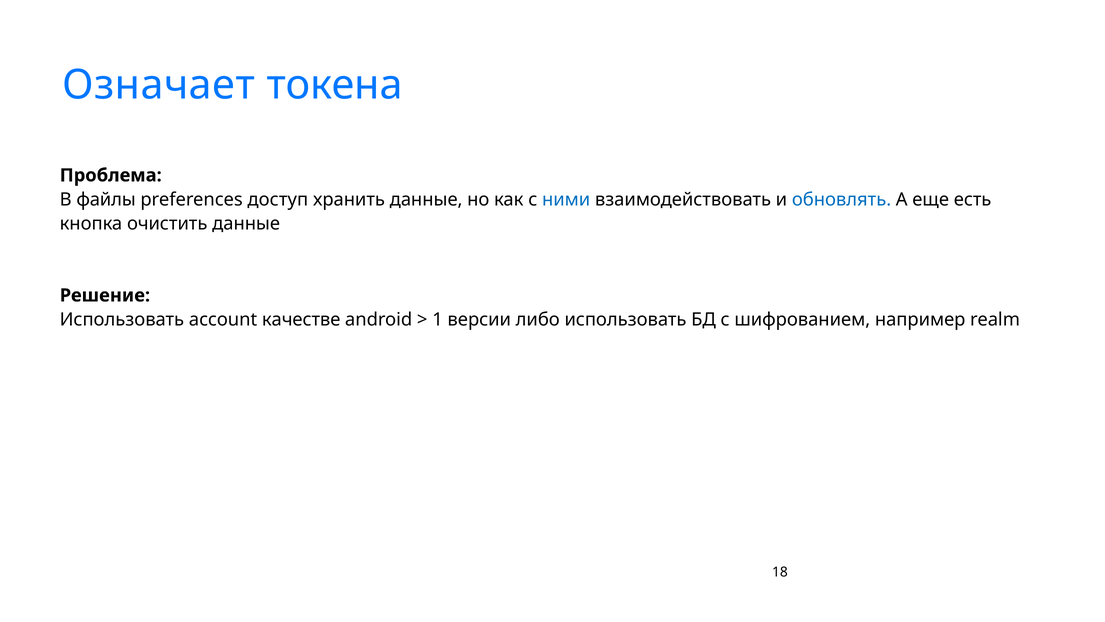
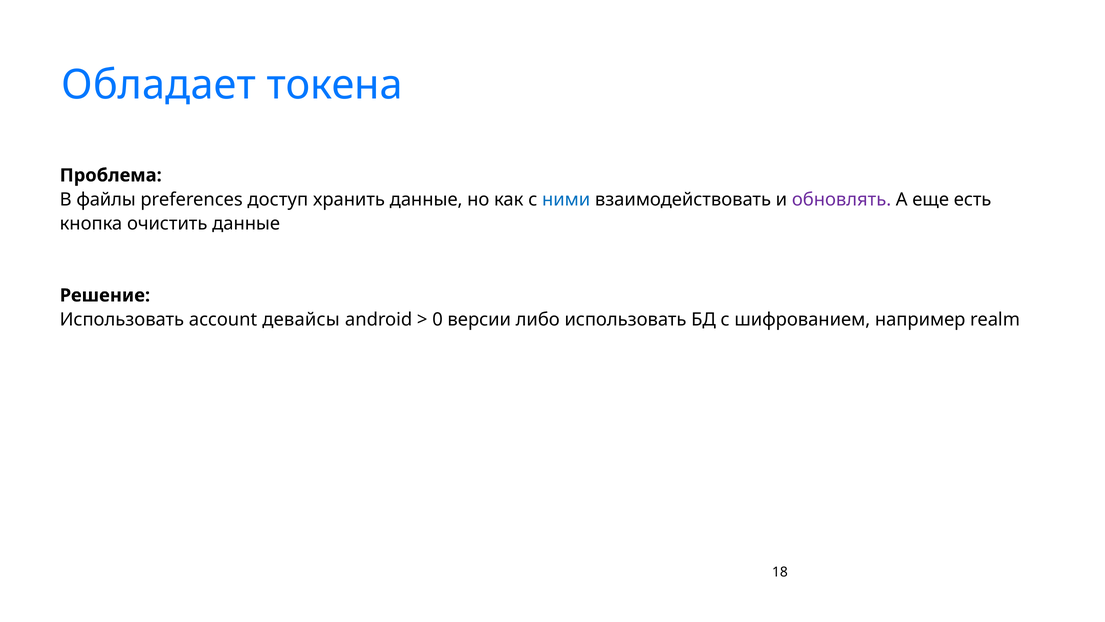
Означает: Означает -> Обладает (159, 85)
обновлять colour: blue -> purple (842, 199)
качестве: качестве -> девайсы (301, 319)
1: 1 -> 0 (438, 319)
